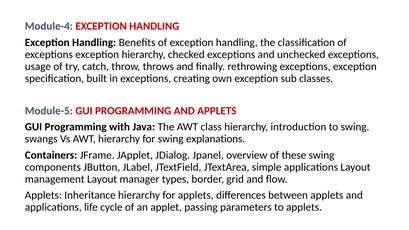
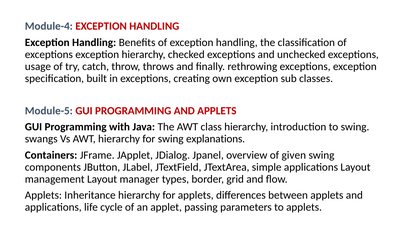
these: these -> given (294, 155)
